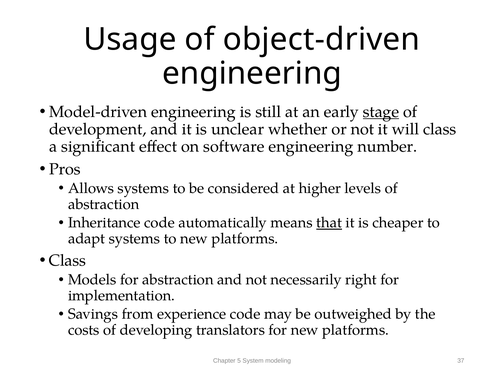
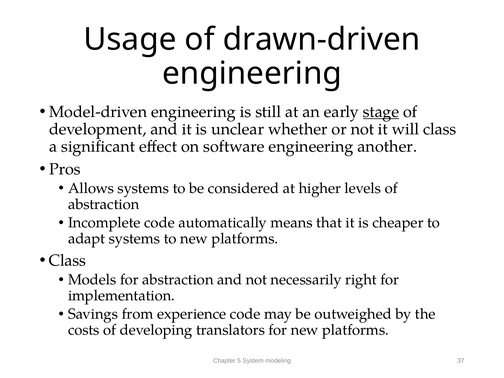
object-driven: object-driven -> drawn-driven (322, 39)
number: number -> another (387, 147)
Inheritance: Inheritance -> Incomplete (104, 223)
that underline: present -> none (329, 223)
